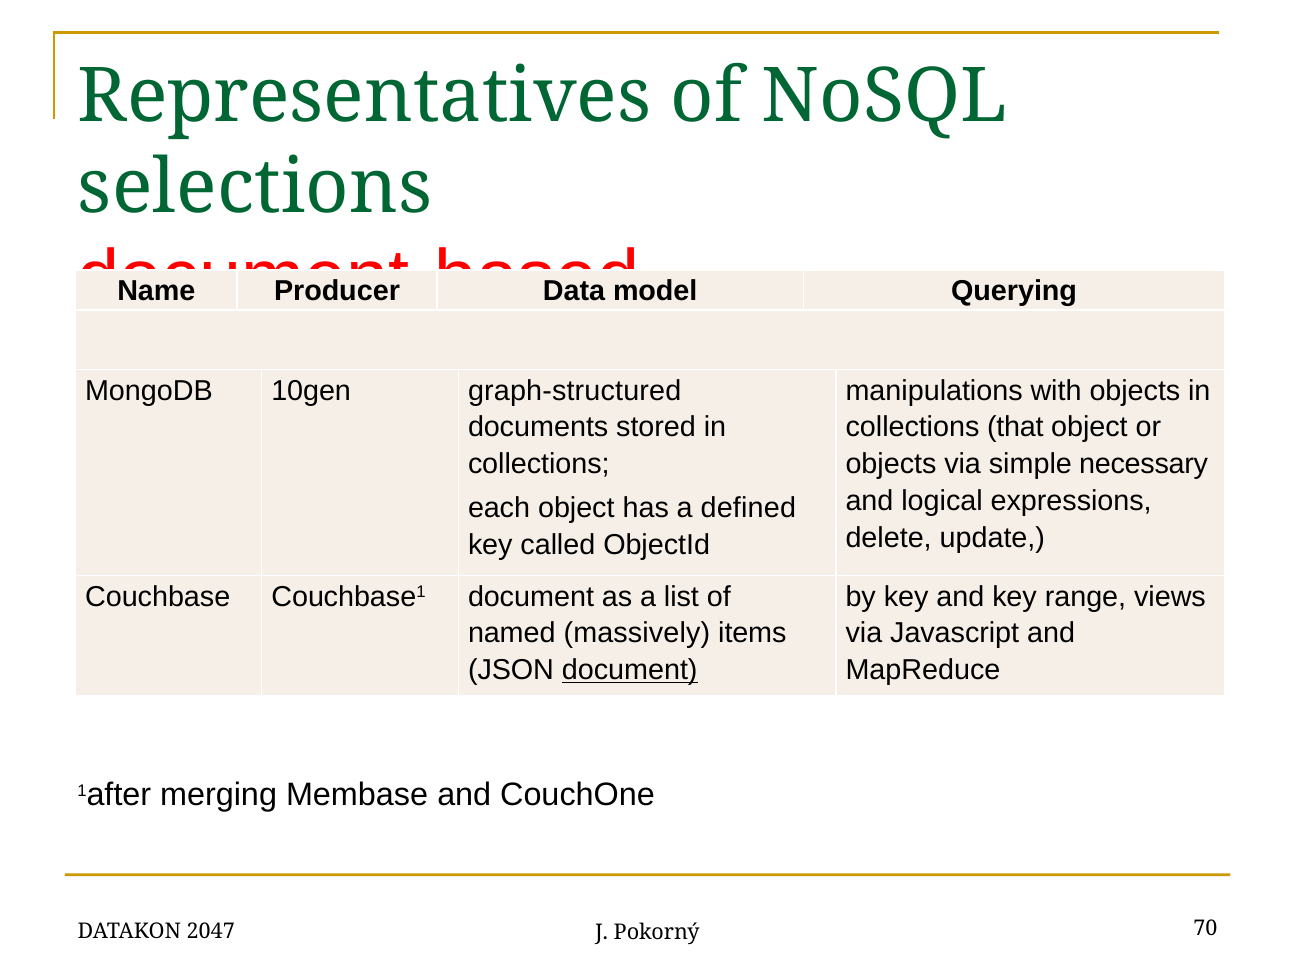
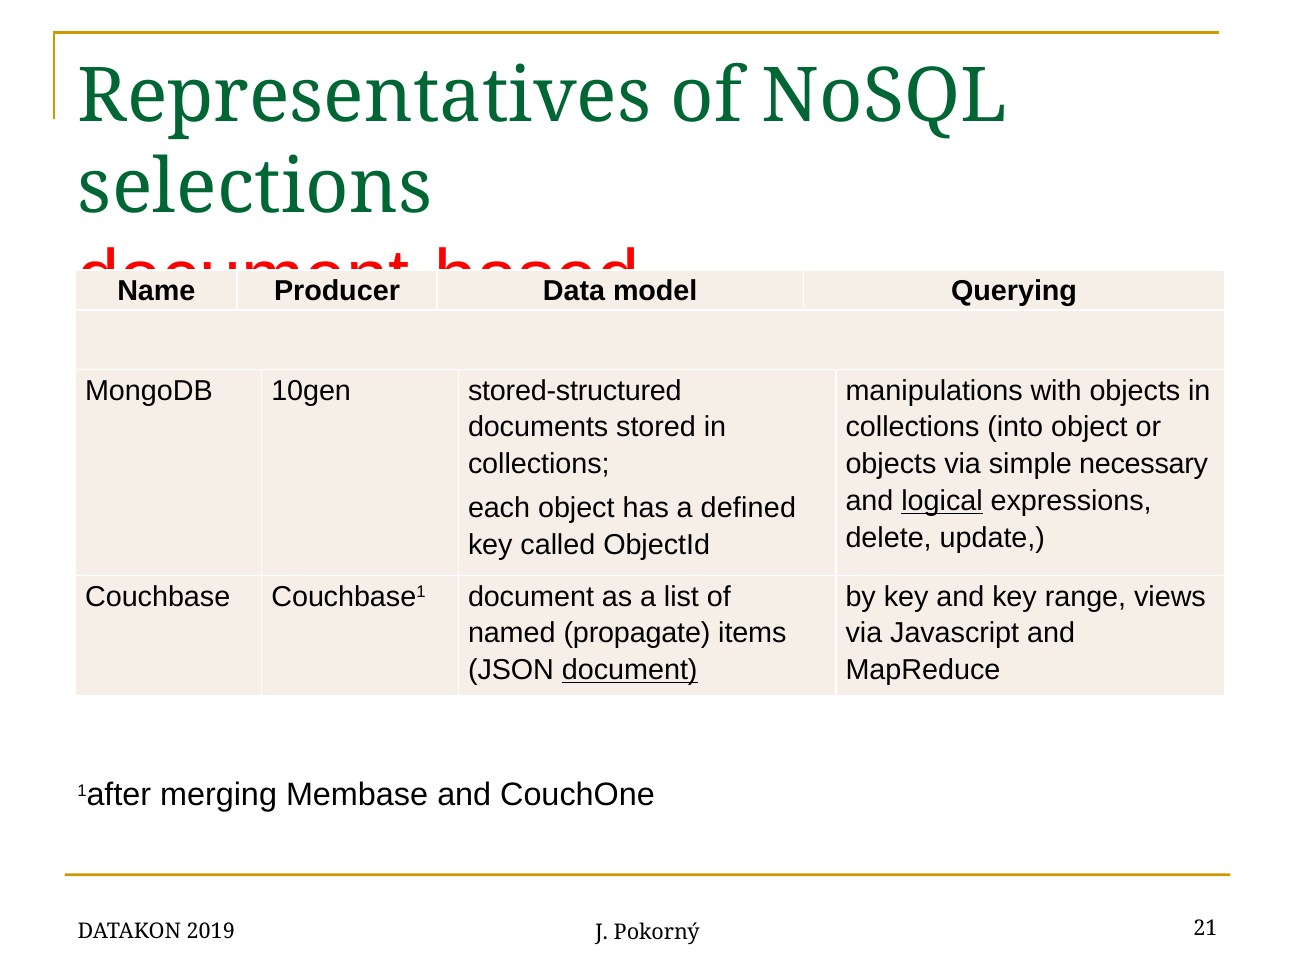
graph-structured: graph-structured -> stored-structured (575, 390)
that: that -> into (1015, 427)
logical underline: none -> present (942, 501)
massively: massively -> propagate (637, 633)
2047: 2047 -> 2019 (211, 931)
70: 70 -> 21 (1205, 928)
